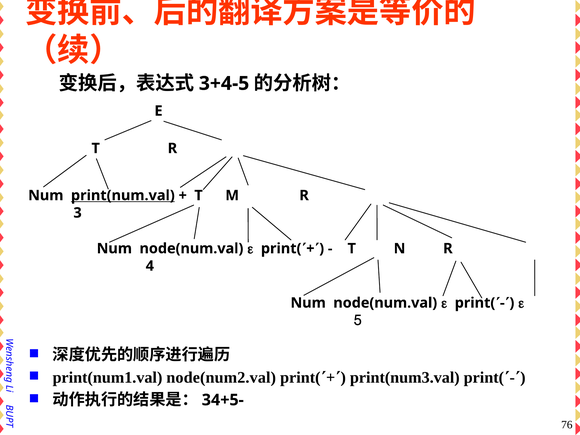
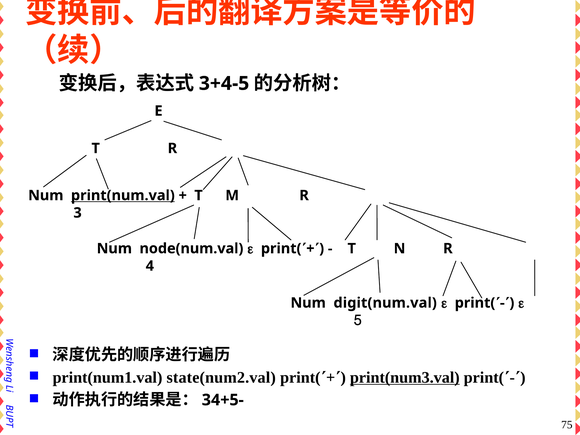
node(num.val: node(num.val -> digit(num.val (385, 303)
node(num2.val: node(num2.val -> state(num2.val (221, 377)
print(num3.val underline: none -> present (405, 377)
76: 76 -> 75 (567, 425)
